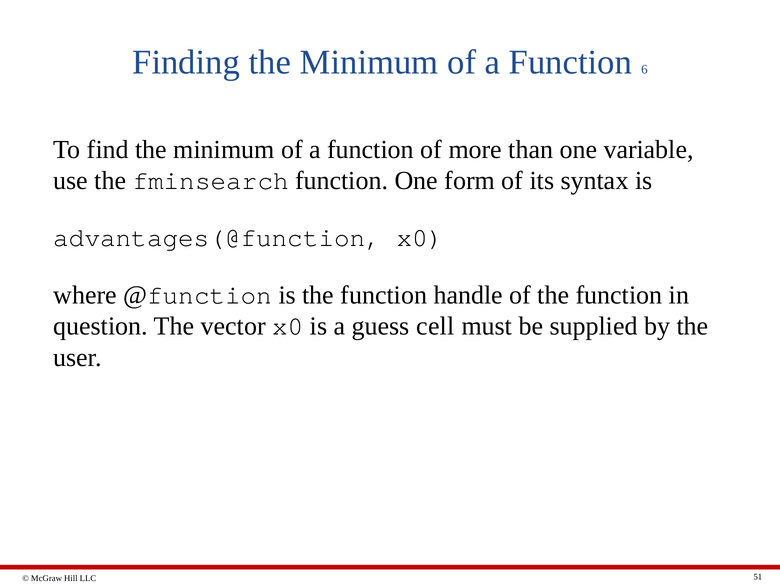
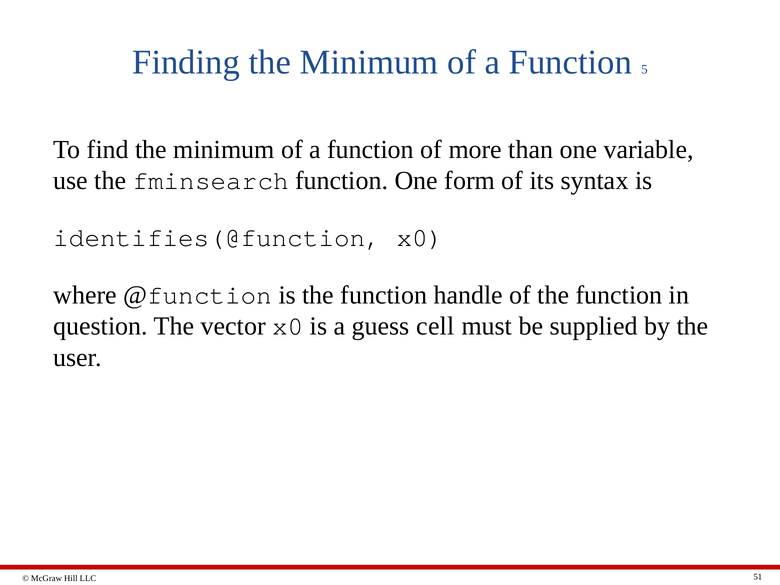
6: 6 -> 5 (644, 70)
advantages(@function: advantages(@function -> identifies(@function (217, 238)
